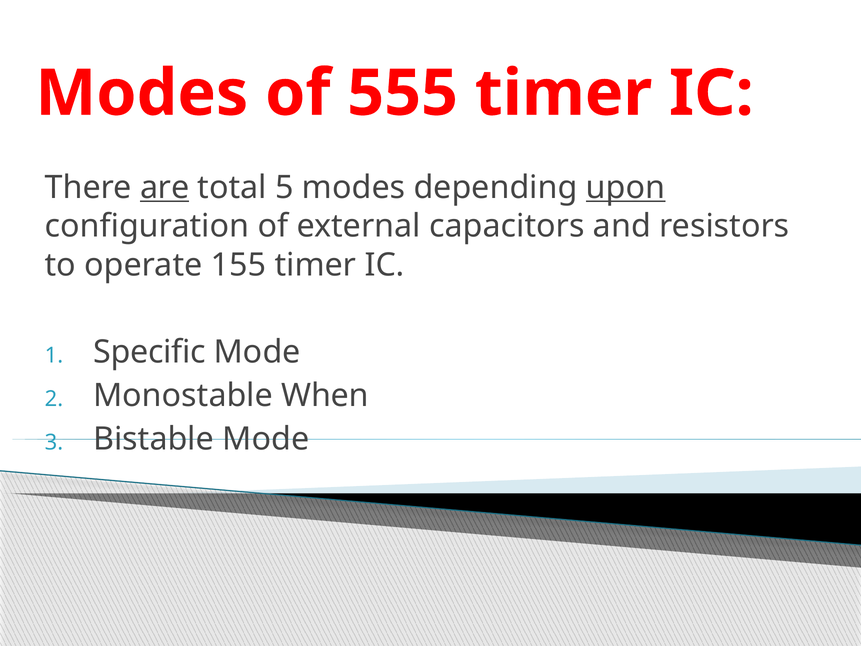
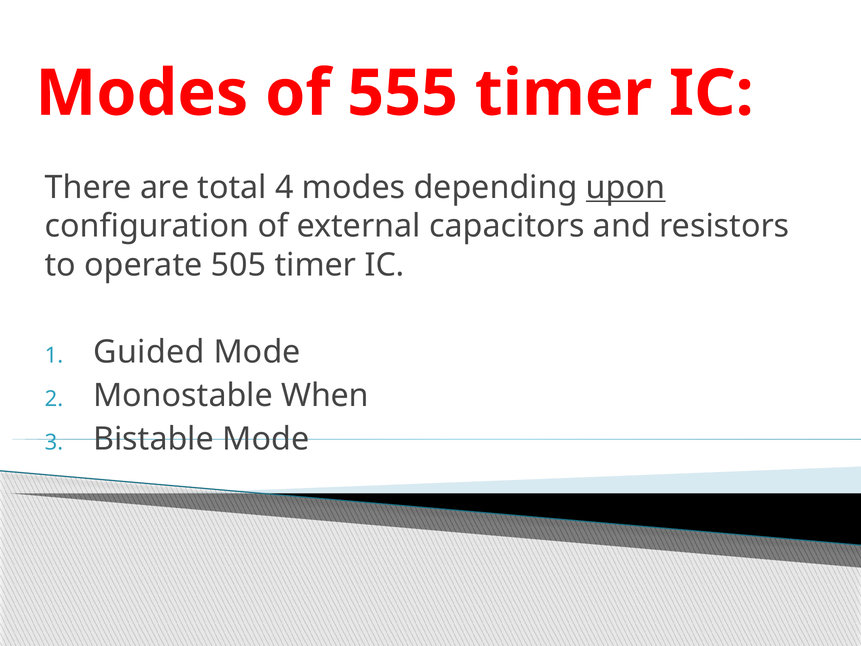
are underline: present -> none (165, 187)
5: 5 -> 4 (284, 187)
155: 155 -> 505 (239, 265)
Specific: Specific -> Guided (149, 352)
